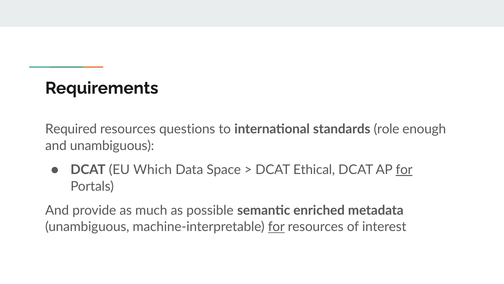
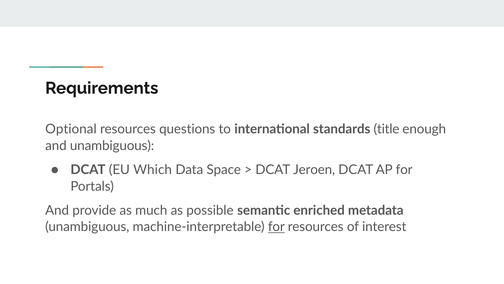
Required: Required -> Optional (71, 129)
role: role -> title (387, 129)
Ethical: Ethical -> Jeroen (314, 169)
for underline: present -> none (404, 169)
